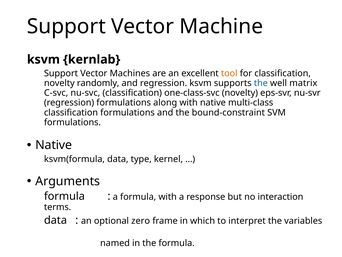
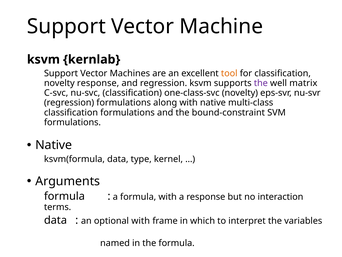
novelty randomly: randomly -> response (98, 83)
the colour: blue -> purple (261, 83)
optional zero: zero -> with (141, 220)
